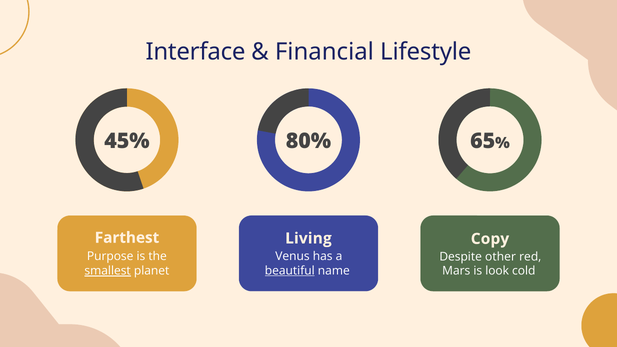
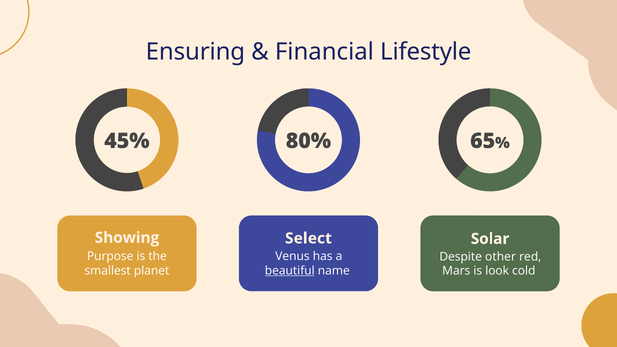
Interface: Interface -> Ensuring (195, 52)
Farthest: Farthest -> Showing (127, 238)
Living: Living -> Select (308, 238)
Copy: Copy -> Solar (490, 239)
smallest underline: present -> none (108, 271)
